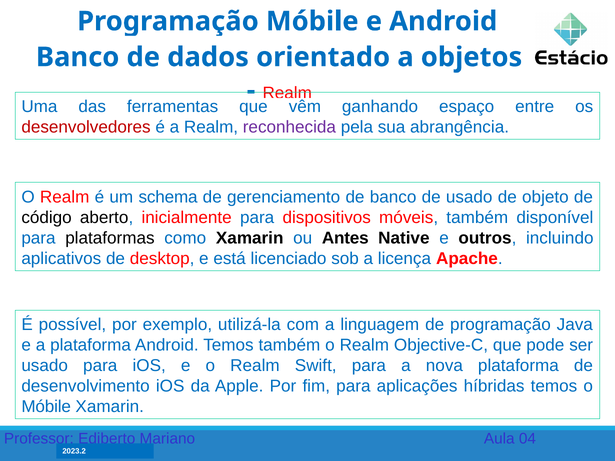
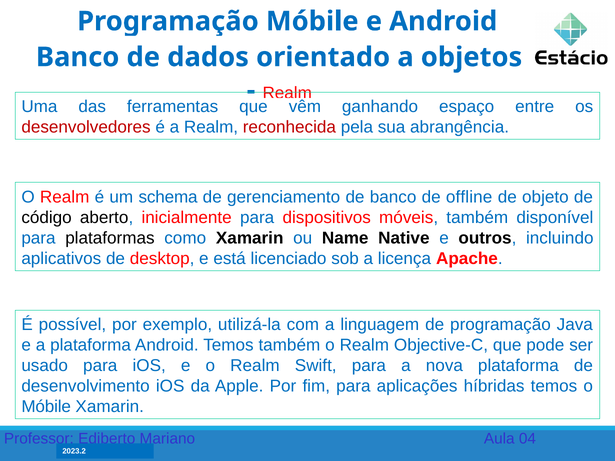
reconhecida colour: purple -> red (289, 127)
de usado: usado -> offline (469, 197)
Antes: Antes -> Name (345, 238)
